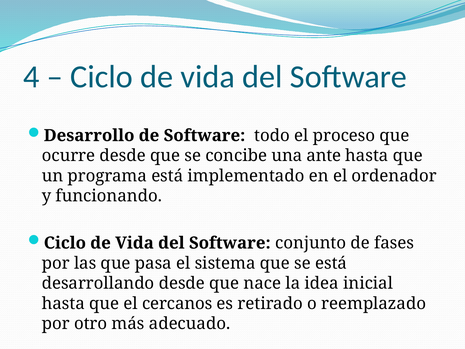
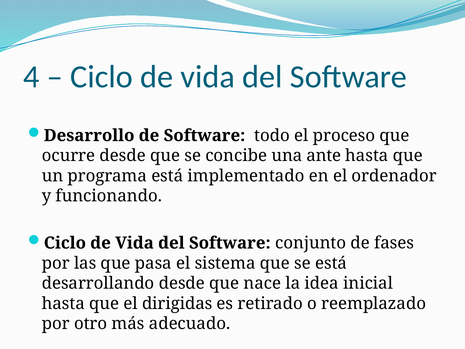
cercanos: cercanos -> dirigidas (177, 303)
